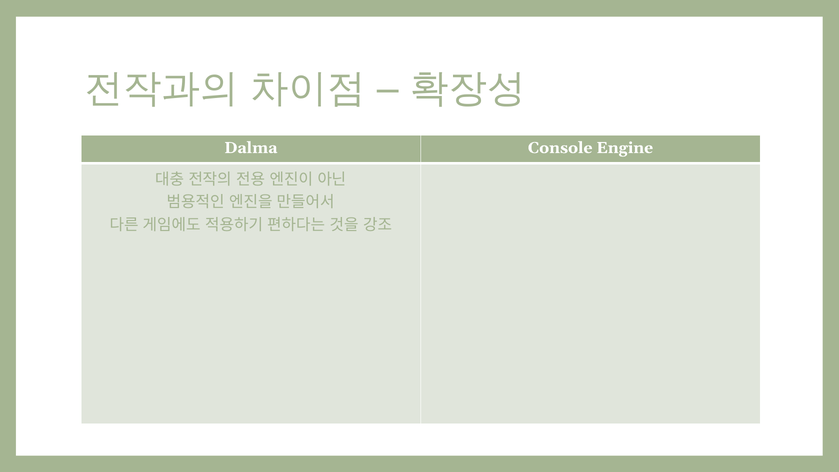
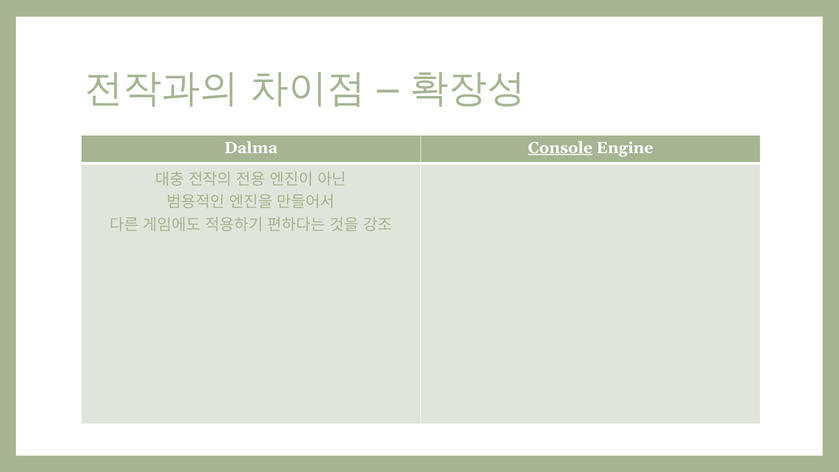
Console underline: none -> present (560, 148)
